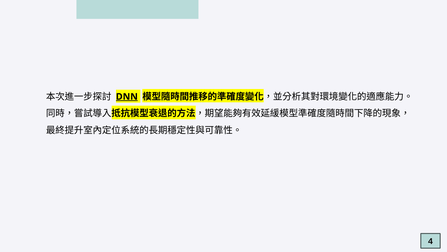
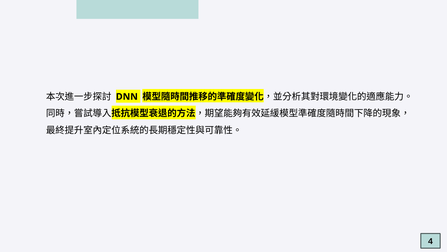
DNN underline: present -> none (127, 96)
